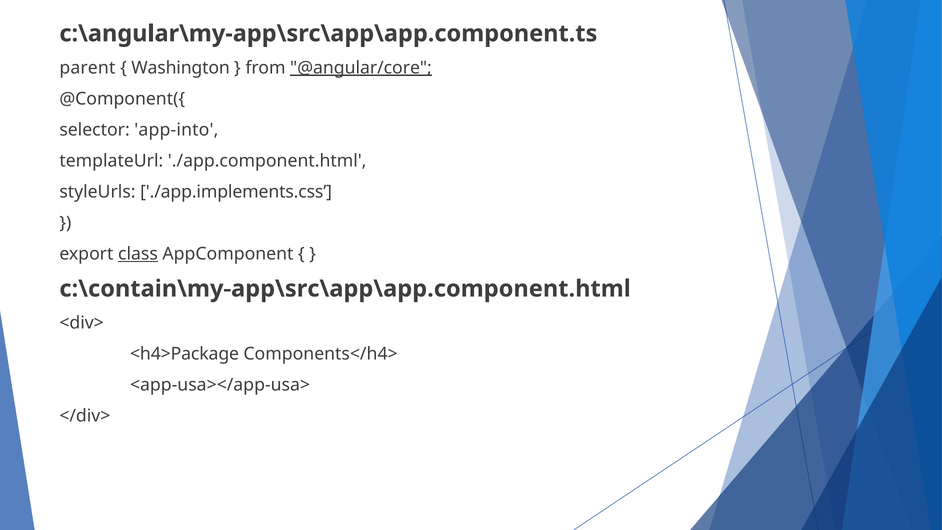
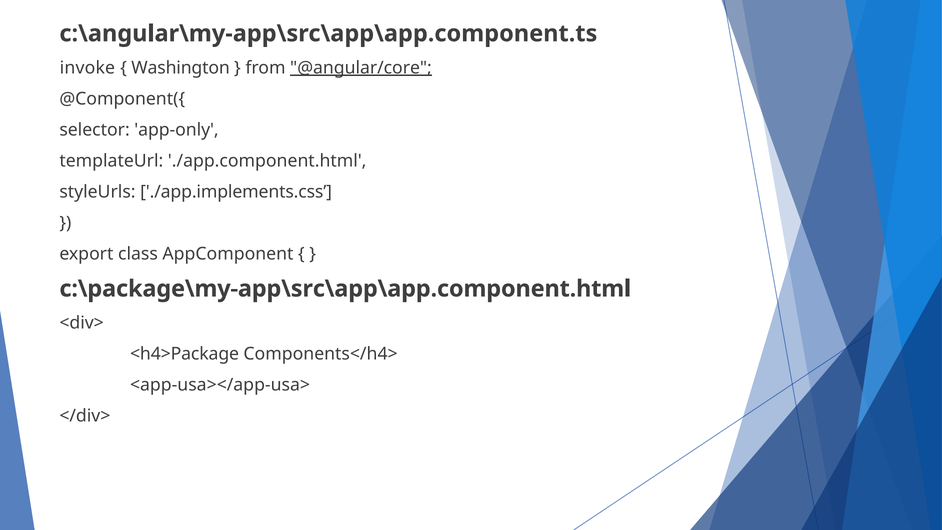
parent: parent -> invoke (87, 68)
app-into: app-into -> app-only (177, 130)
class underline: present -> none (138, 254)
c:\contain\my-app\src\app\app.component.html: c:\contain\my-app\src\app\app.component.html -> c:\package\my-app\src\app\app.component.html (345, 289)
